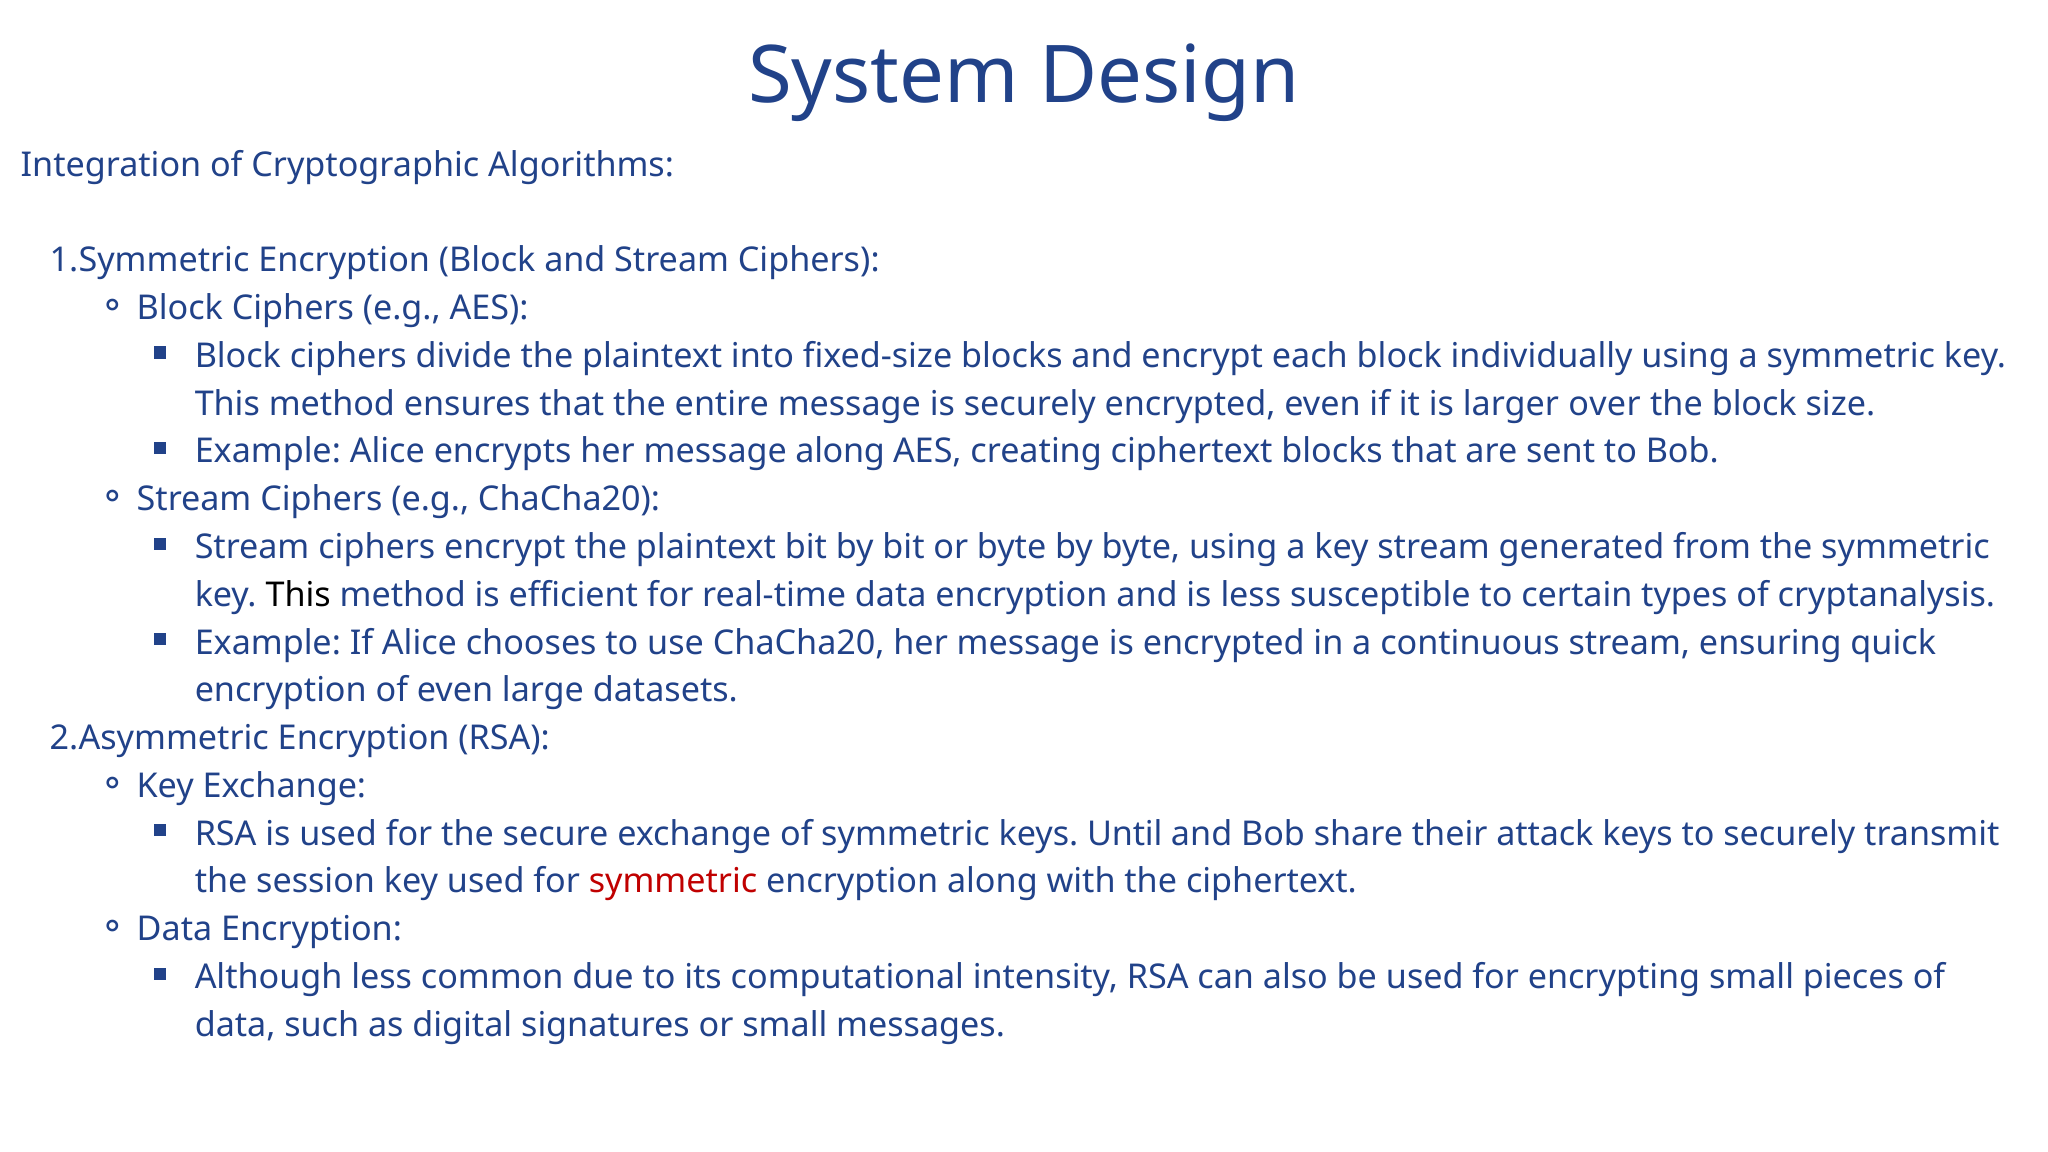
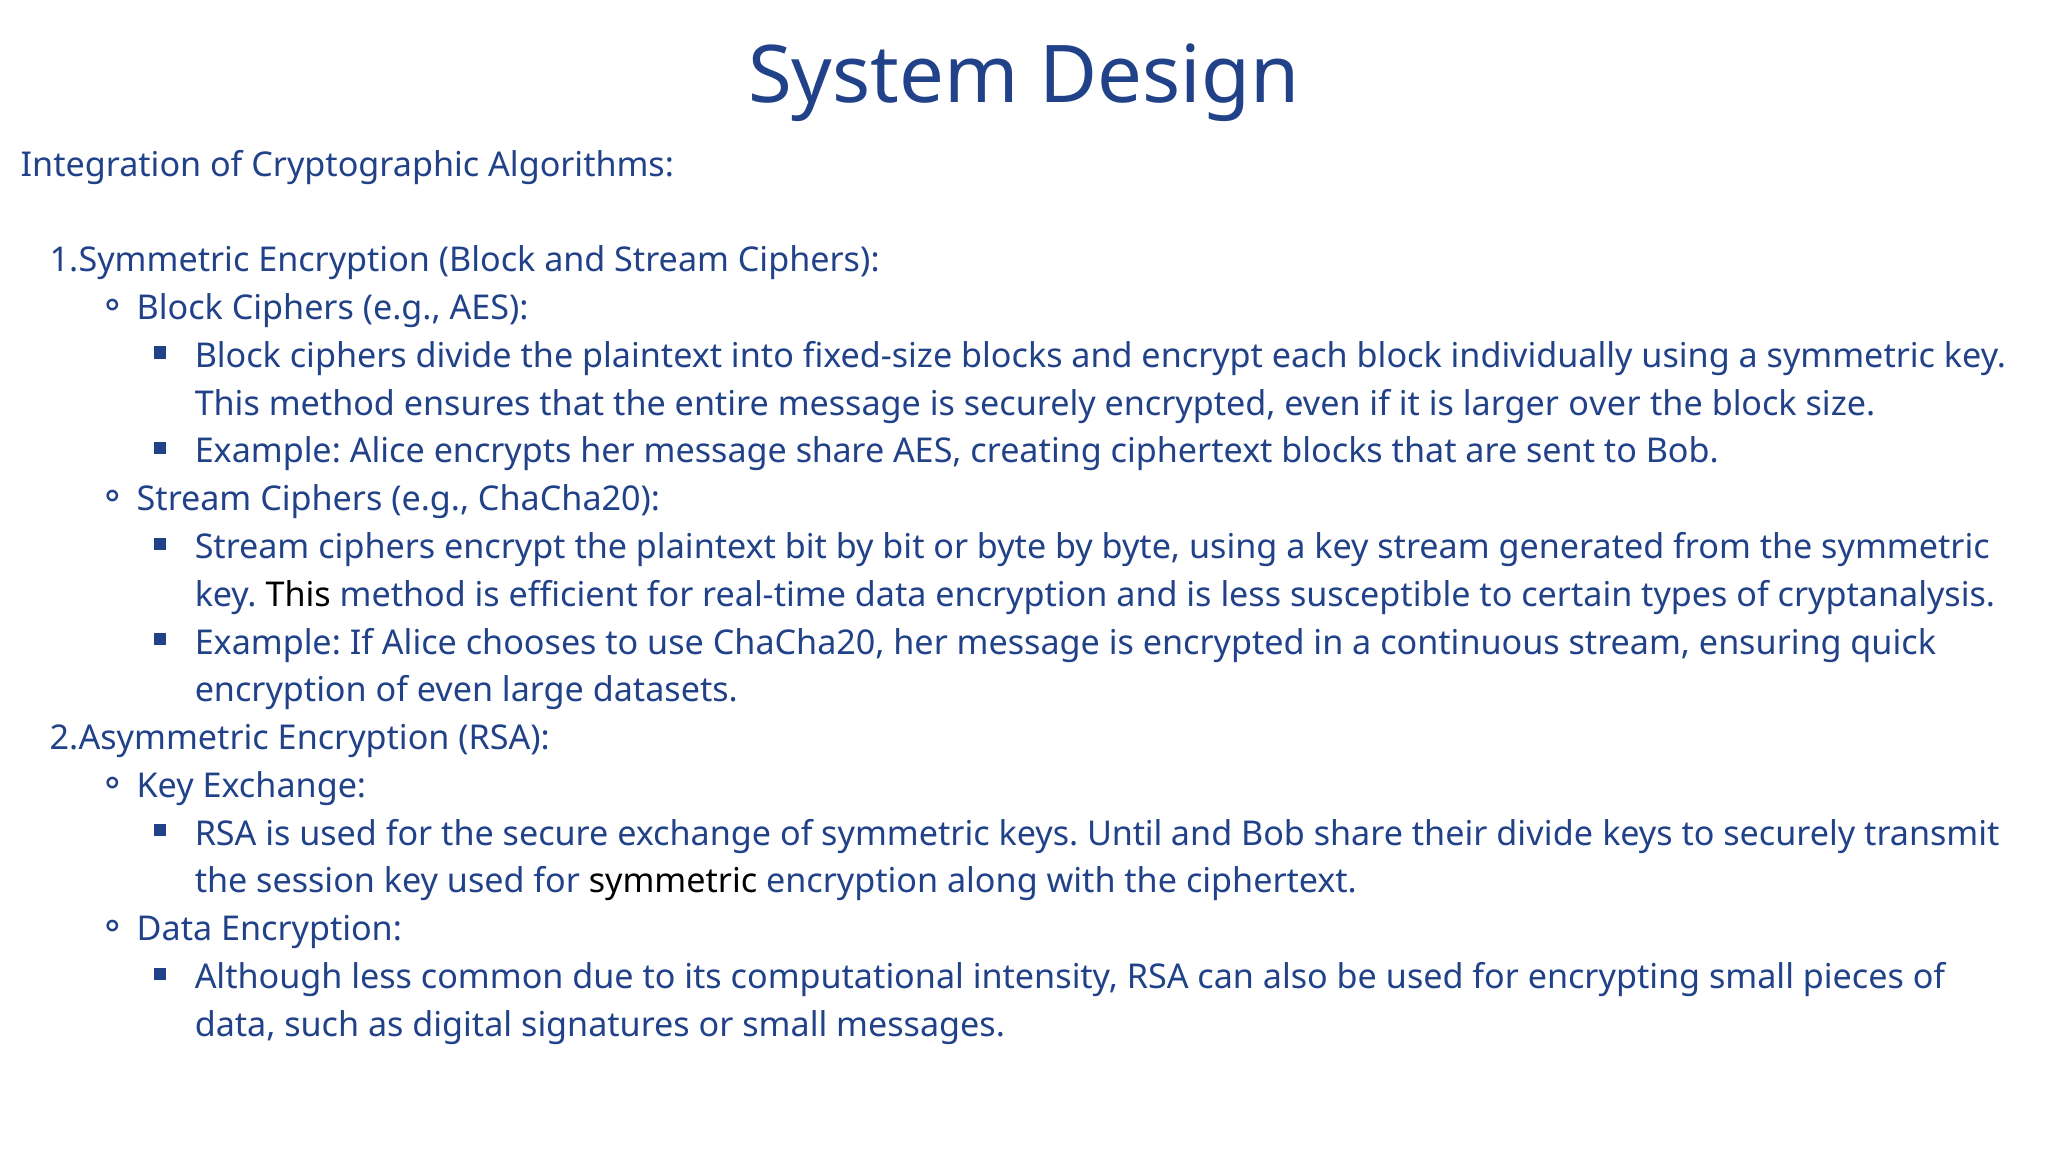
message along: along -> share (840, 452)
their attack: attack -> divide (1545, 834)
symmetric colour: red -> black (673, 882)
